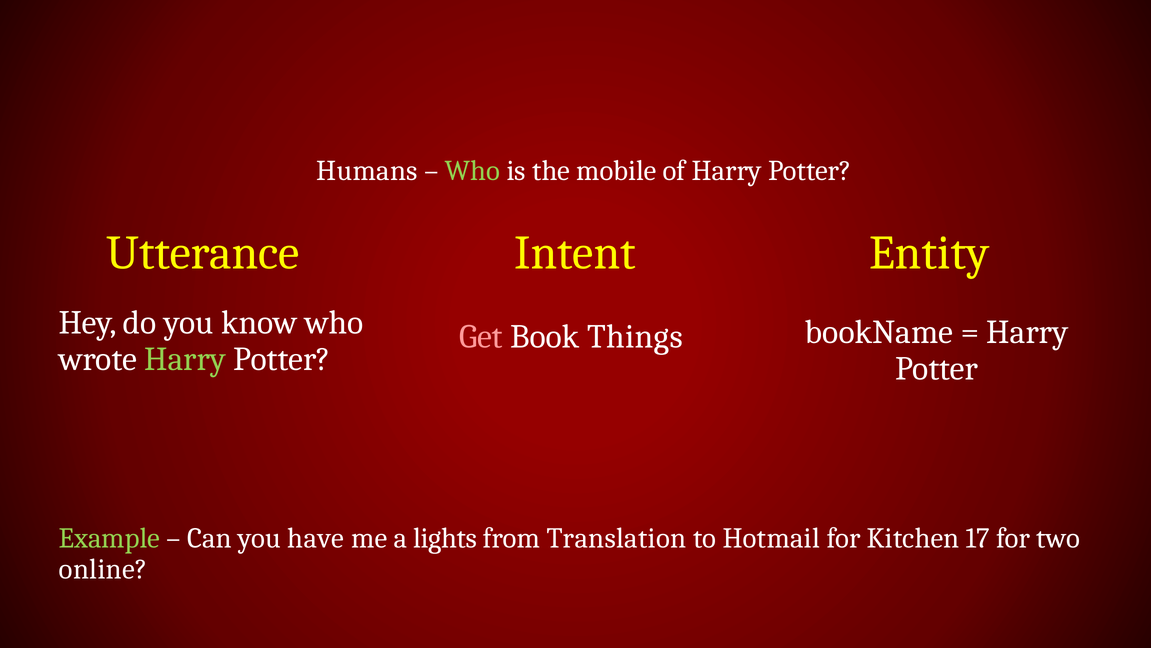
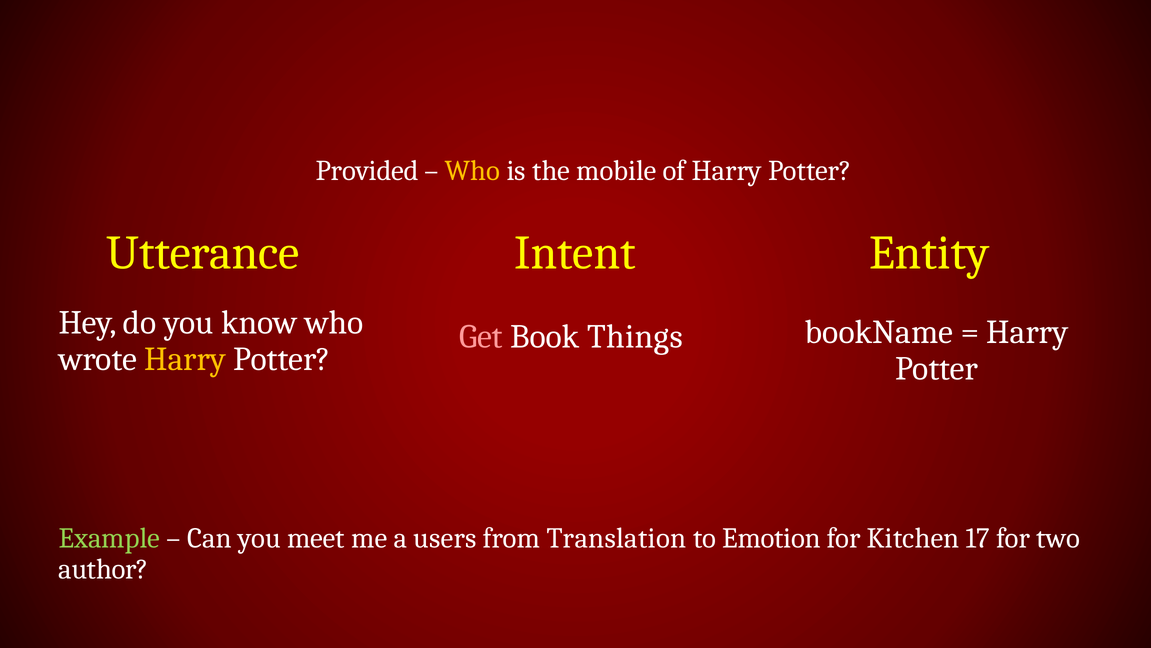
Humans: Humans -> Provided (367, 171)
Who colour: light green -> yellow (473, 171)
Harry colour: light green -> yellow (185, 359)
have: have -> meet (316, 538)
lights: lights -> users (445, 538)
Hotmail: Hotmail -> Emotion (772, 538)
online: online -> author (103, 569)
